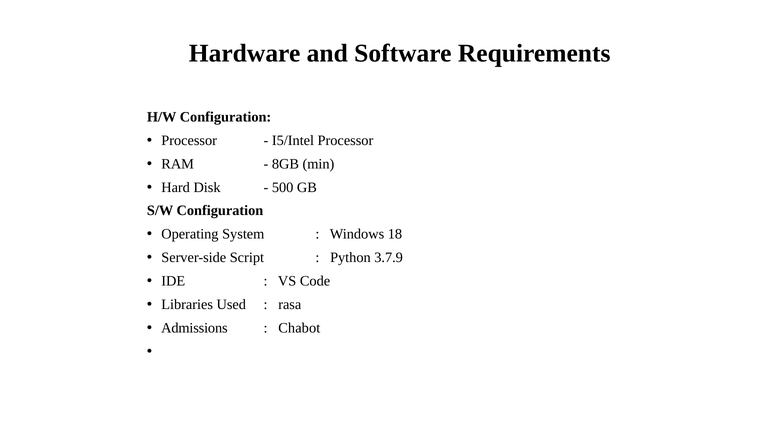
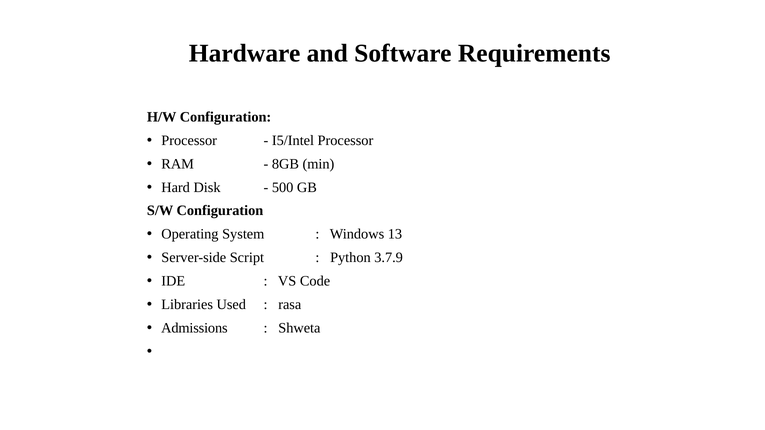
18: 18 -> 13 (395, 234)
Chabot: Chabot -> Shweta (299, 328)
